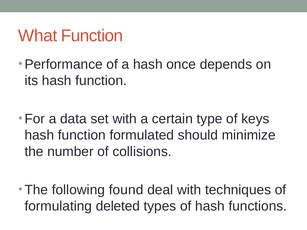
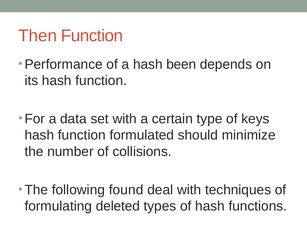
What: What -> Then (38, 36)
once: once -> been (181, 64)
